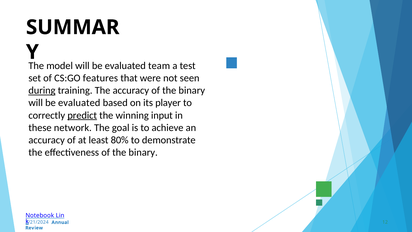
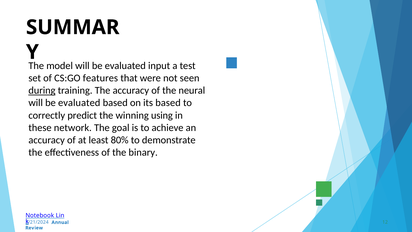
team: team -> input (159, 66)
accuracy of the binary: binary -> neural (192, 90)
its player: player -> based (168, 103)
predict underline: present -> none (82, 115)
input: input -> using (162, 115)
